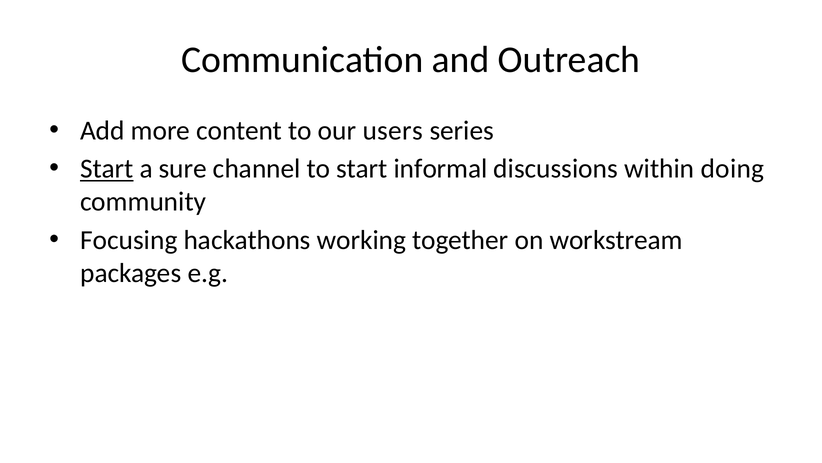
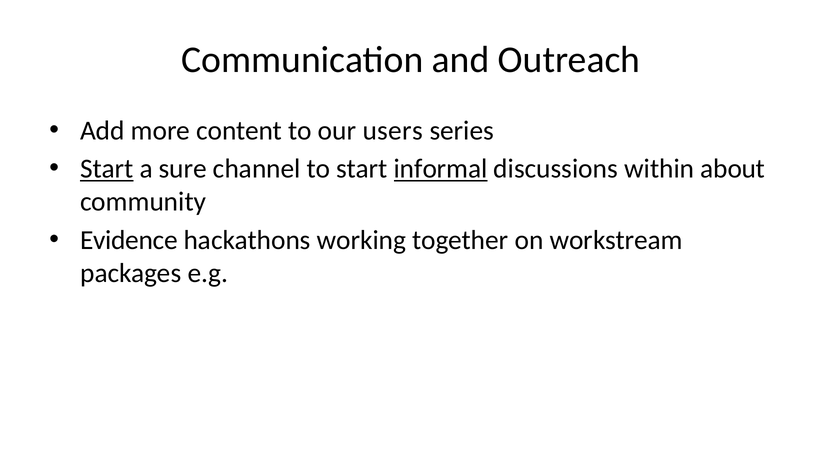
informal underline: none -> present (441, 169)
doing: doing -> about (733, 169)
Focusing: Focusing -> Evidence (129, 240)
